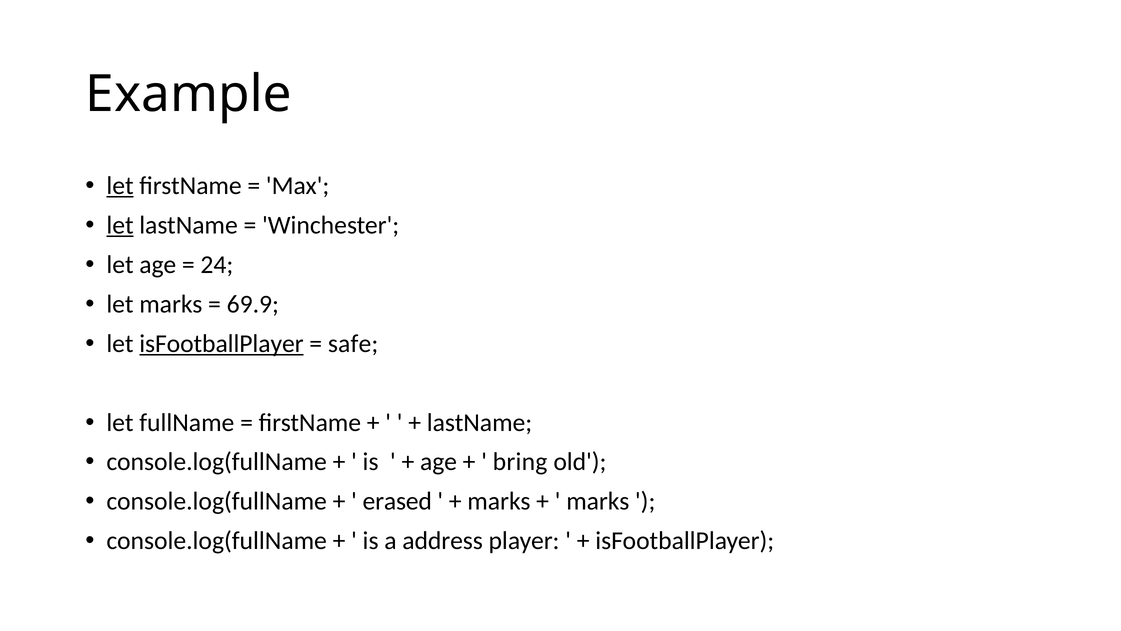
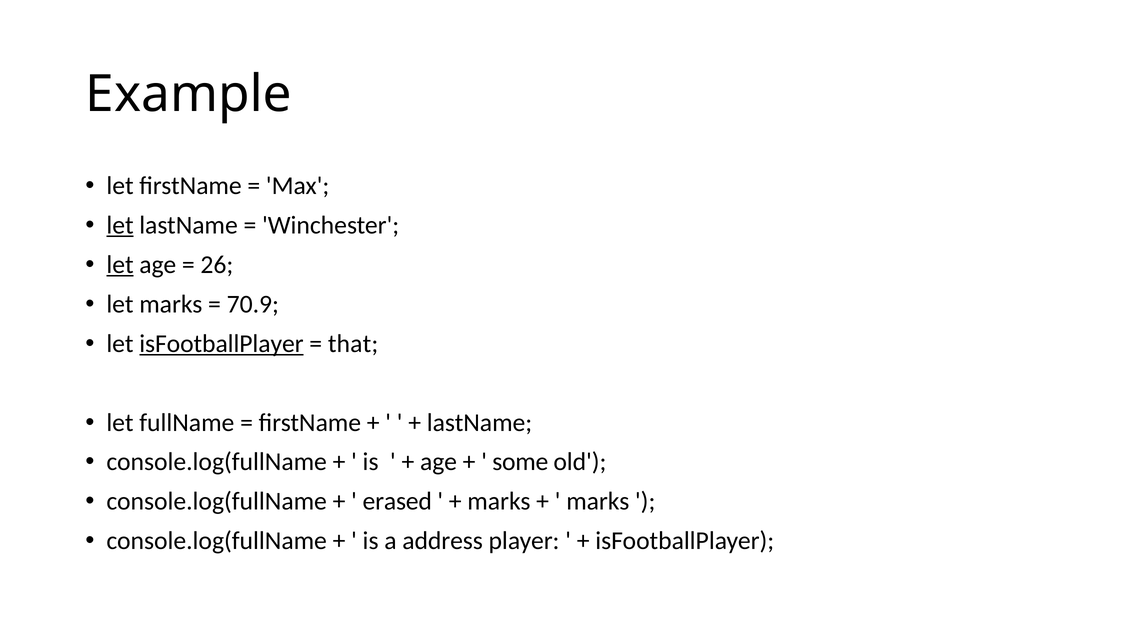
let underline: present -> none (120, 186)
let underline: none -> present (120, 265)
24: 24 -> 26 (217, 265)
69.9: 69.9 -> 70.9 (253, 304)
safe: safe -> that (353, 343)
bring: bring -> some (520, 462)
